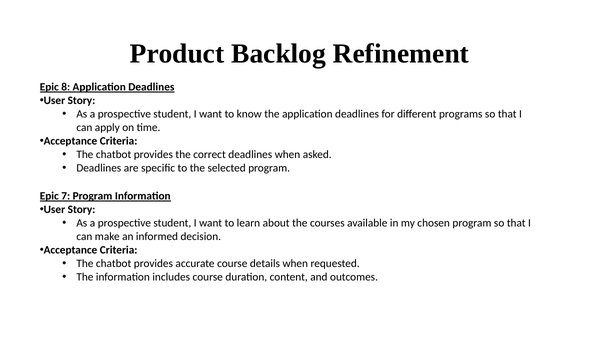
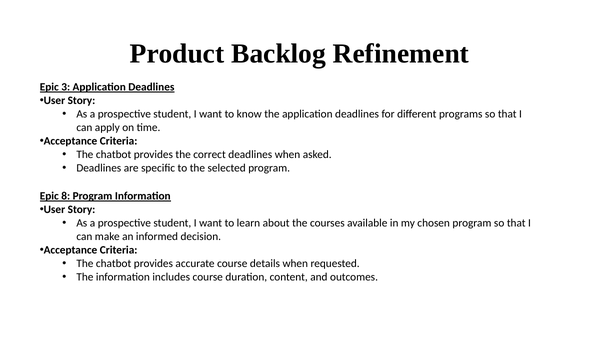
8: 8 -> 3 (66, 87)
7: 7 -> 8 (66, 196)
